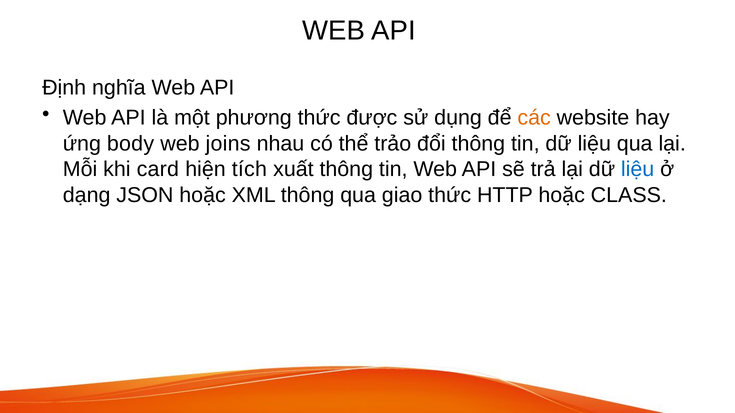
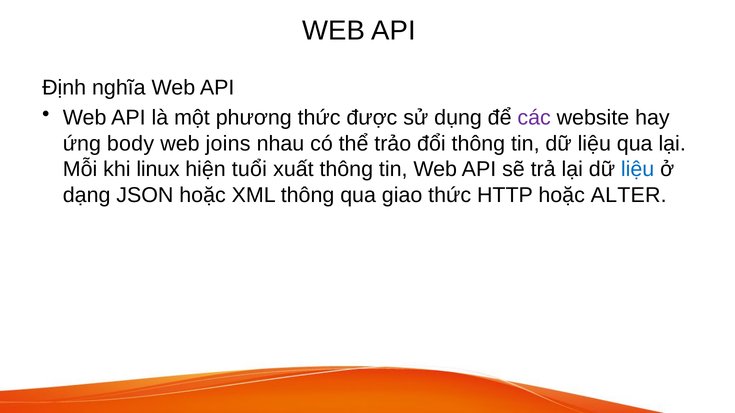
các colour: orange -> purple (534, 118)
card: card -> linux (158, 169)
tích: tích -> tuổi (249, 169)
CLASS: CLASS -> ALTER (629, 195)
